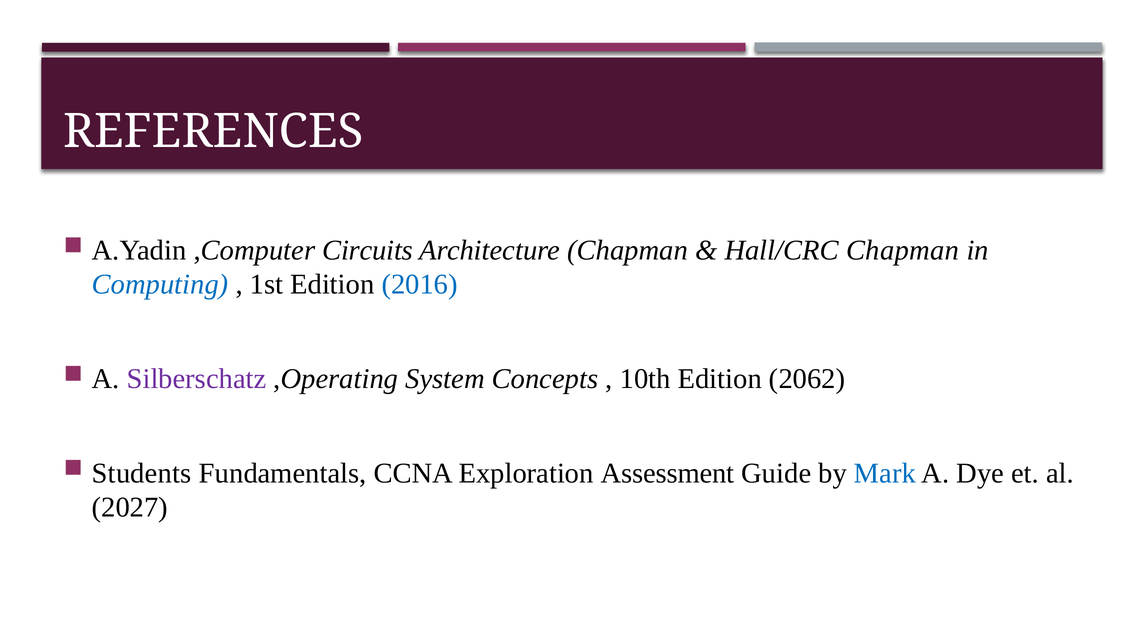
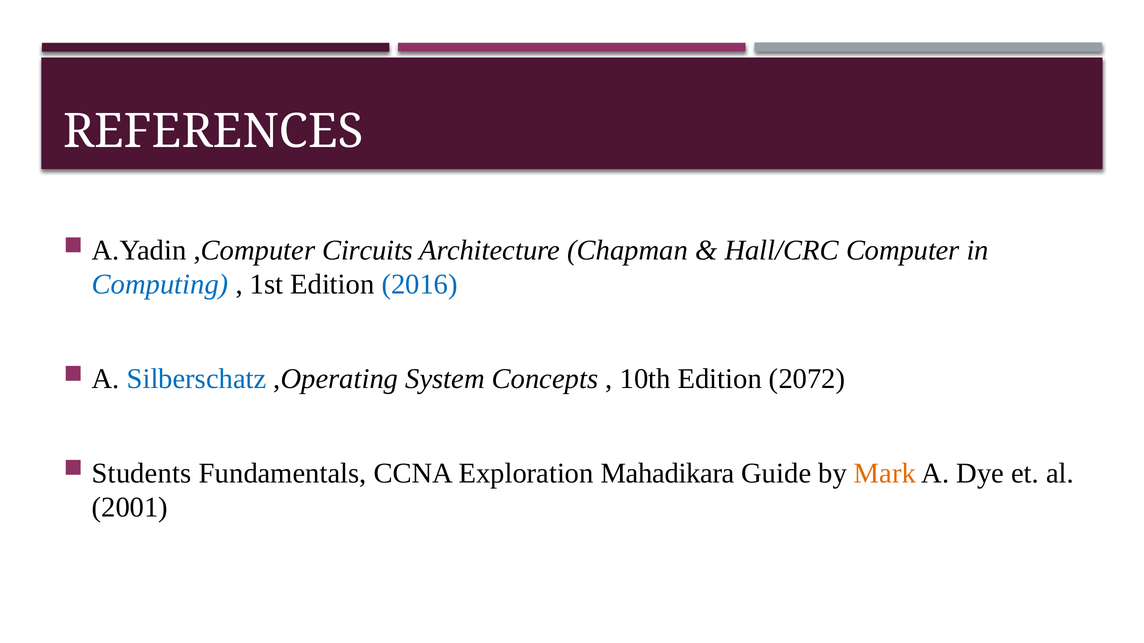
Hall/CRC Chapman: Chapman -> Computer (903, 250)
Silberschatz colour: purple -> blue (196, 379)
2062: 2062 -> 2072 (807, 379)
Assessment: Assessment -> Mahadikara (668, 474)
Mark colour: blue -> orange (885, 474)
2027: 2027 -> 2001 (130, 508)
